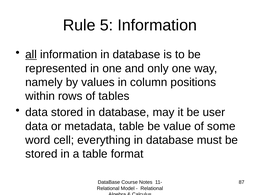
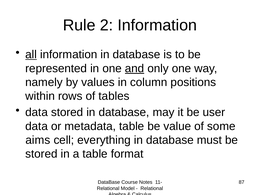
5: 5 -> 2 (106, 25)
and underline: none -> present (135, 68)
word: word -> aims (38, 140)
